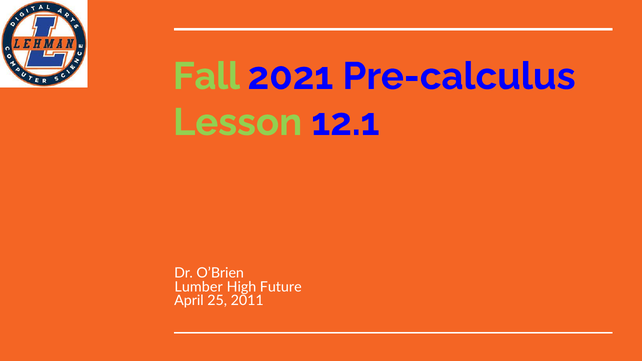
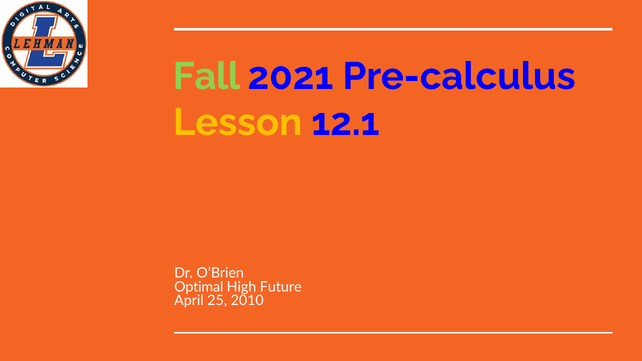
Lesson colour: light green -> yellow (238, 122)
Lumber: Lumber -> Optimal (199, 287)
2011: 2011 -> 2010 (247, 301)
